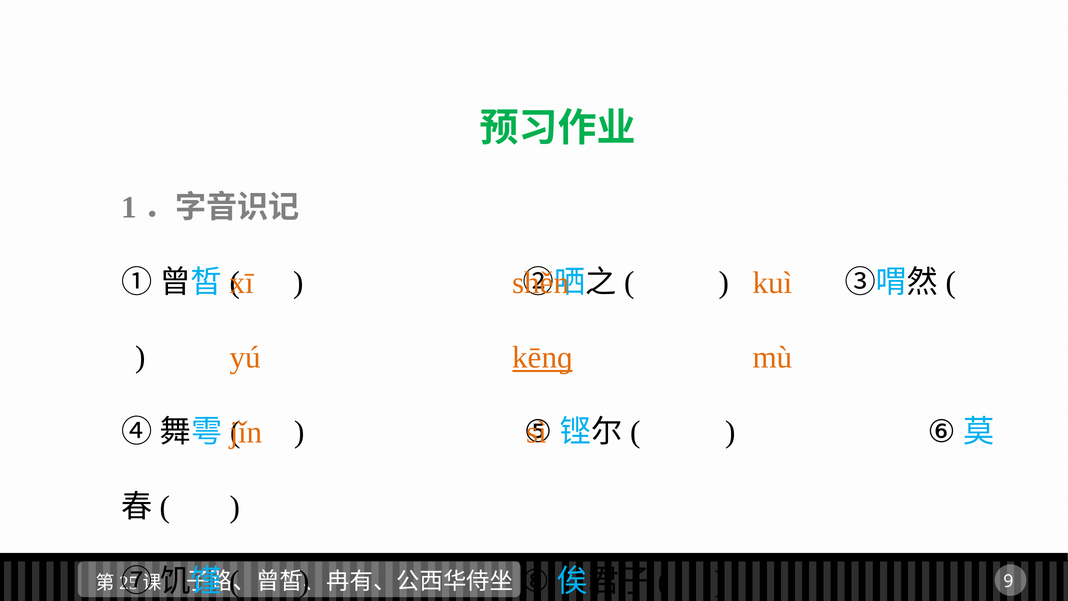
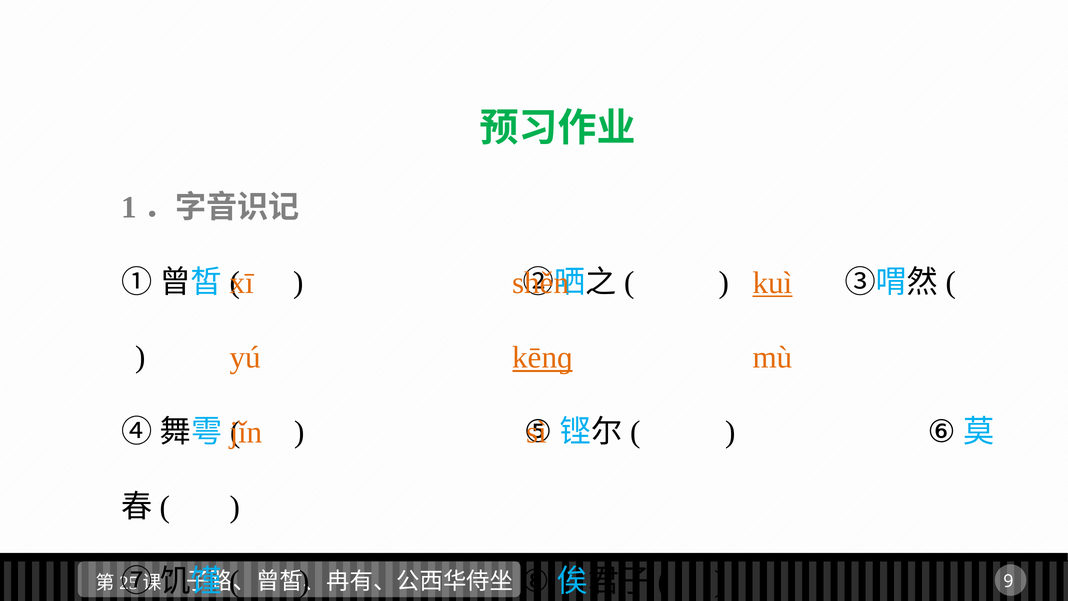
kuì underline: none -> present (772, 283)
